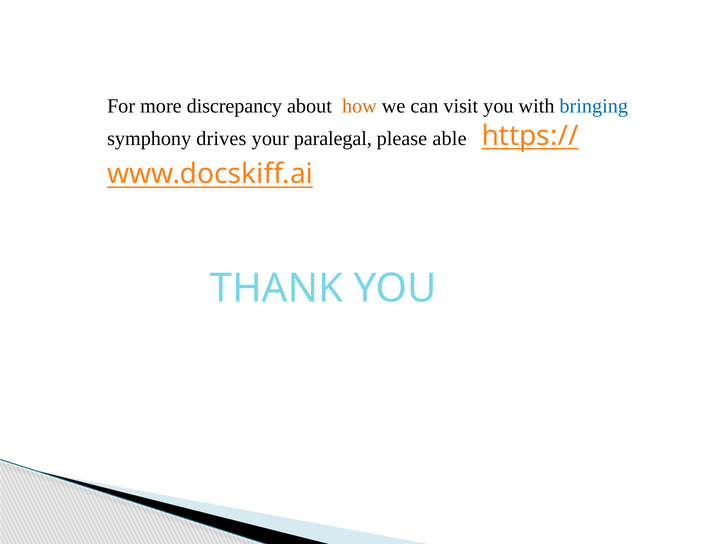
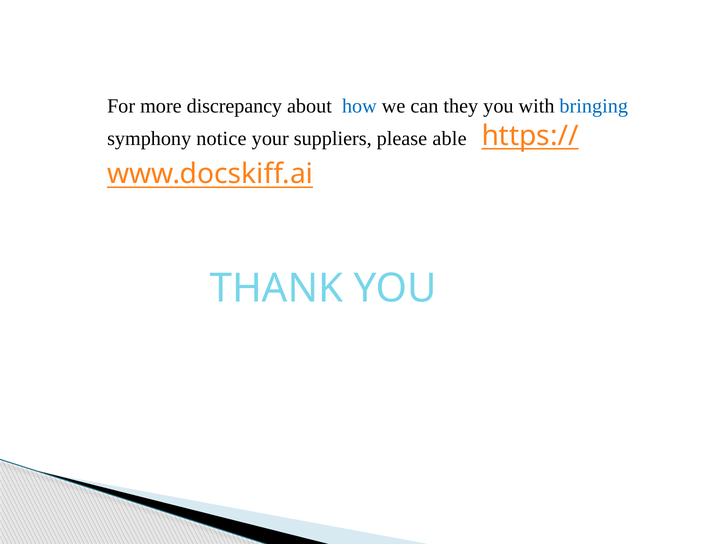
how colour: orange -> blue (359, 106)
visit: visit -> they (461, 106)
drives: drives -> notice (221, 139)
paralegal: paralegal -> suppliers (333, 139)
